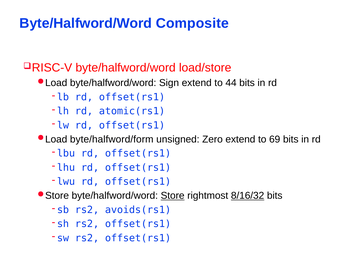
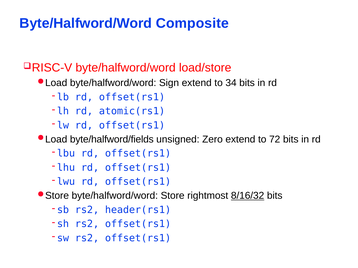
44: 44 -> 34 (231, 83)
byte/halfword/form: byte/halfword/form -> byte/halfword/fields (112, 140)
69: 69 -> 72 (275, 140)
Store underline: present -> none (173, 196)
avoids(rs1: avoids(rs1 -> header(rs1 (138, 210)
